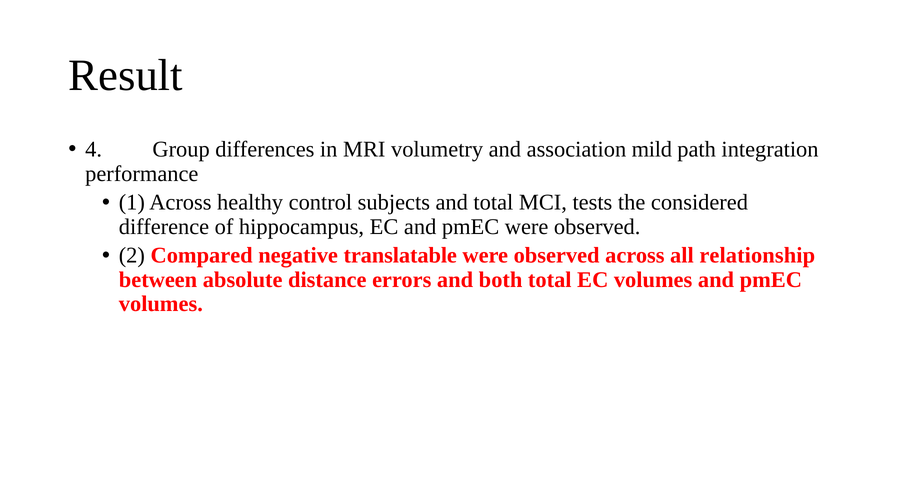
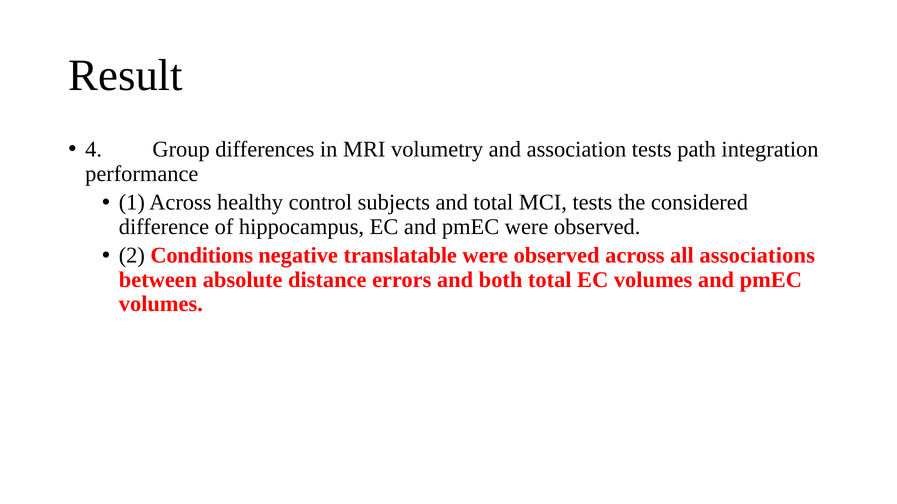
association mild: mild -> tests (652, 150)
Compared: Compared -> Conditions (202, 256)
relationship: relationship -> associations (757, 256)
